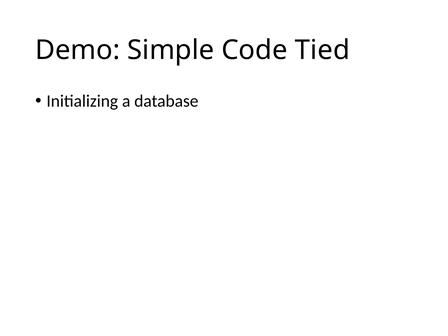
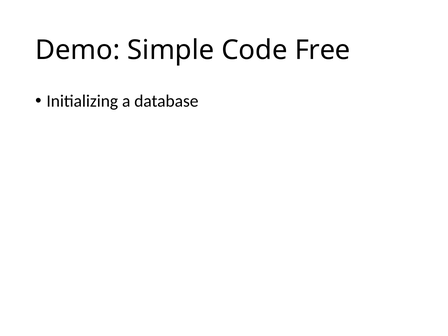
Tied: Tied -> Free (323, 50)
